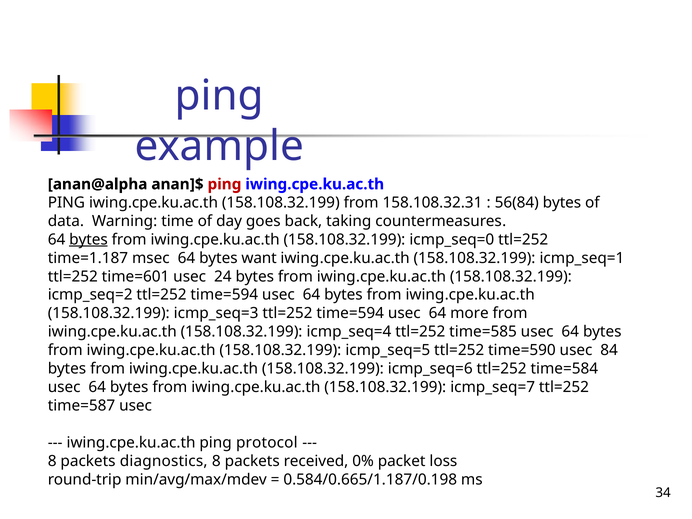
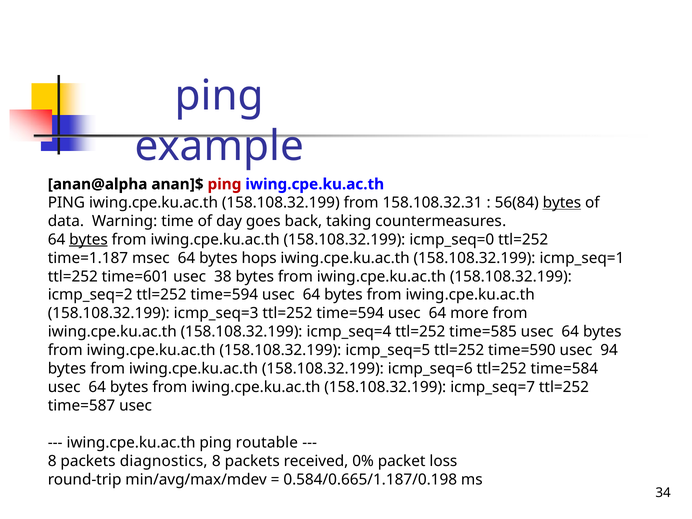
bytes underline: none -> present (562, 203)
want: want -> hops (259, 258)
24: 24 -> 38 (223, 276)
84: 84 -> 94 (609, 350)
protocol: protocol -> routable (267, 443)
